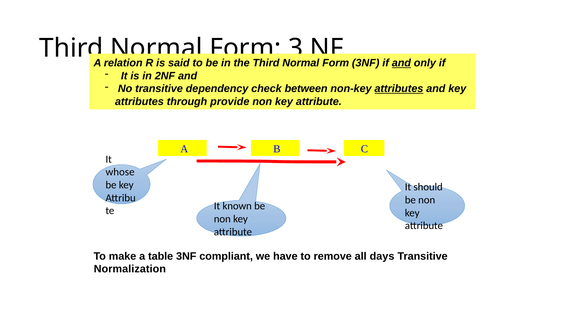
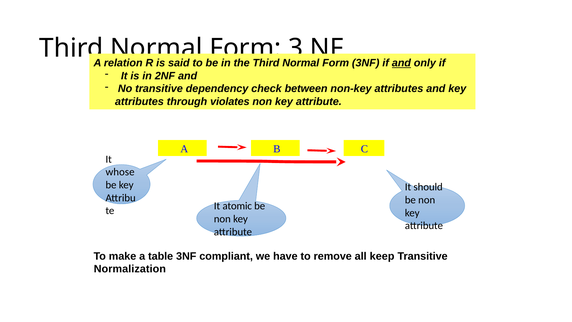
attributes underline: present -> none (399, 89)
provide: provide -> violates (230, 102)
known: known -> atomic (237, 206)
days: days -> keep (382, 256)
